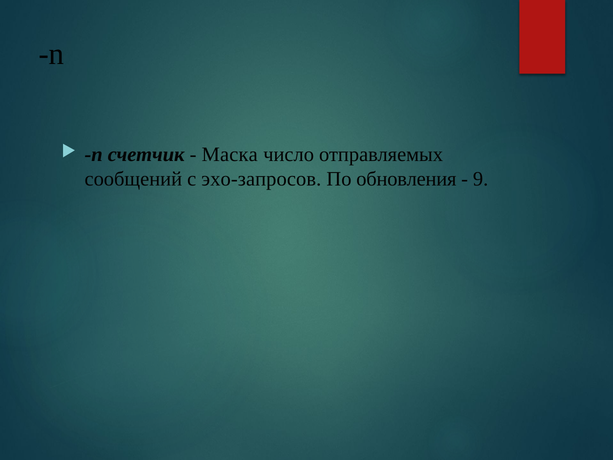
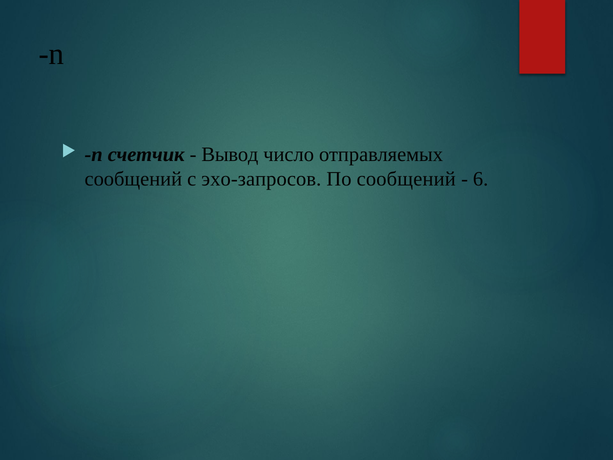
Маска: Маска -> Вывод (230, 154)
По обновления: обновления -> сообщений (406, 179)
9: 9 -> 6 (481, 179)
